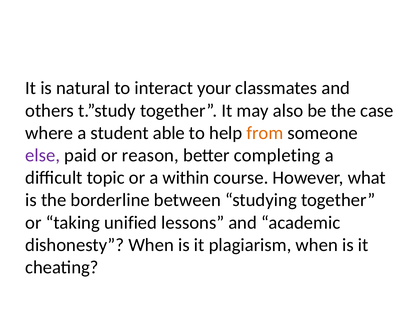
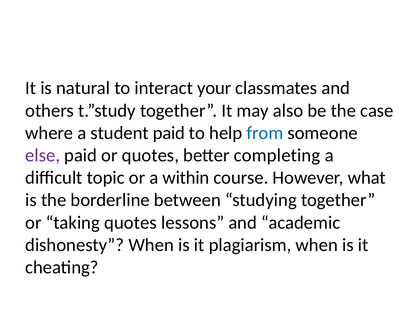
student able: able -> paid (169, 133)
from colour: orange -> blue (265, 133)
or reason: reason -> quotes (150, 155)
taking unified: unified -> quotes (131, 223)
